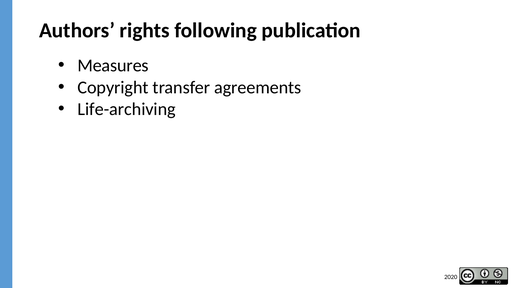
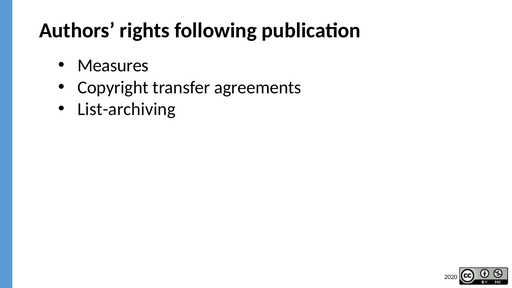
Life-archiving: Life-archiving -> List-archiving (127, 109)
